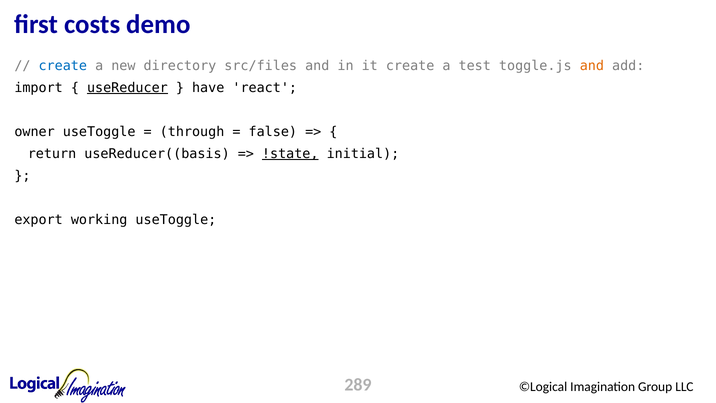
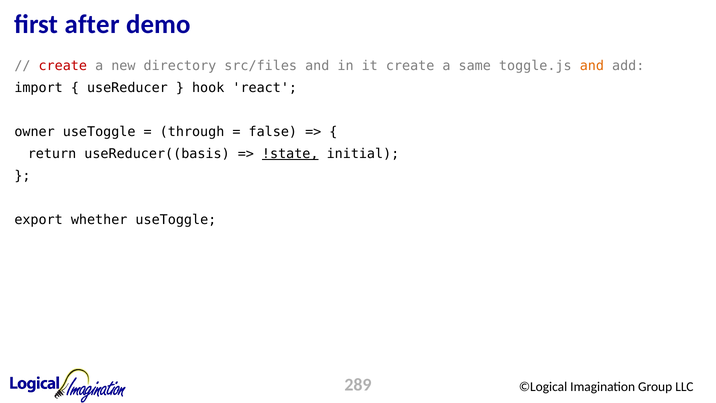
costs: costs -> after (92, 25)
create colour: blue -> red (63, 66)
test: test -> same (475, 66)
useReducer underline: present -> none (127, 88)
have: have -> hook (208, 88)
working: working -> whether (99, 219)
